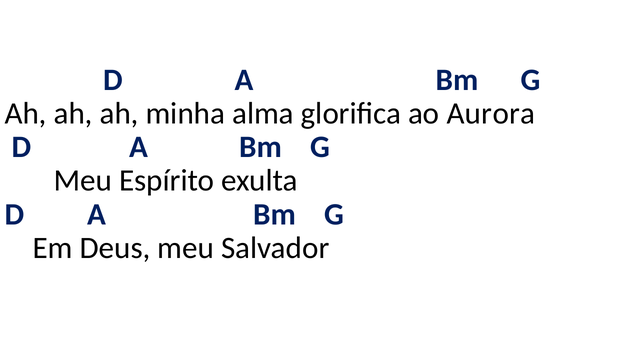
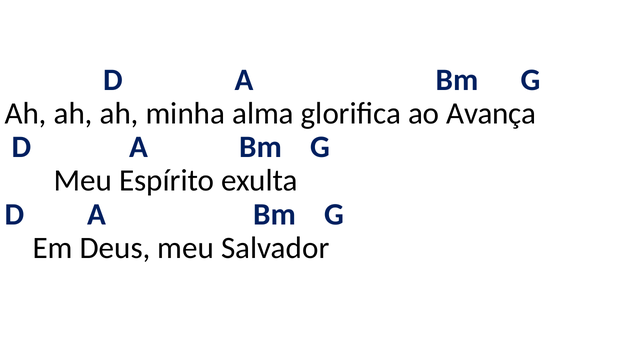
Aurora: Aurora -> Avança (491, 113)
